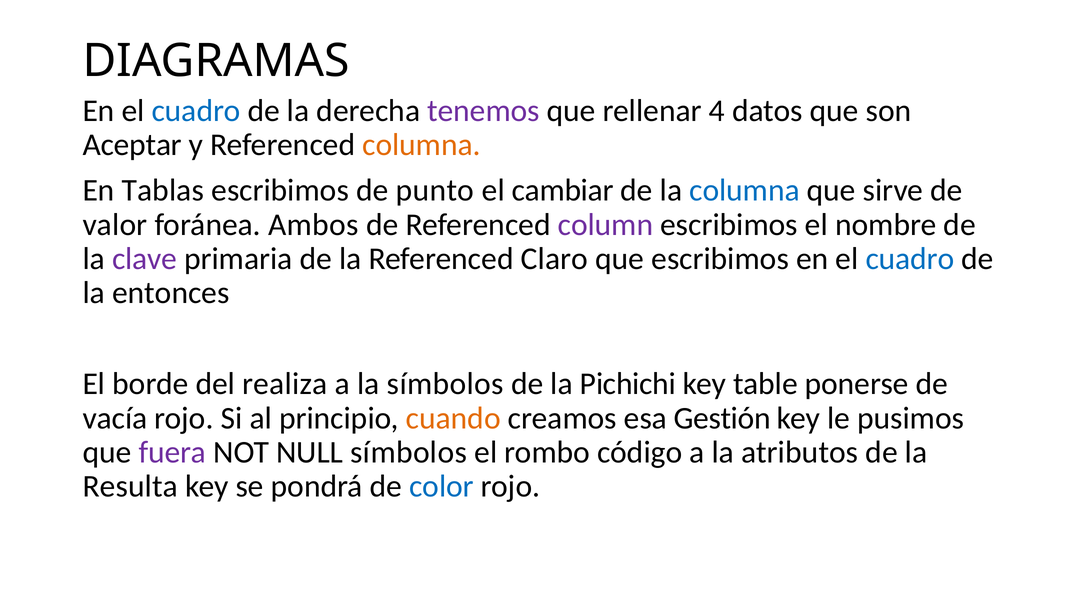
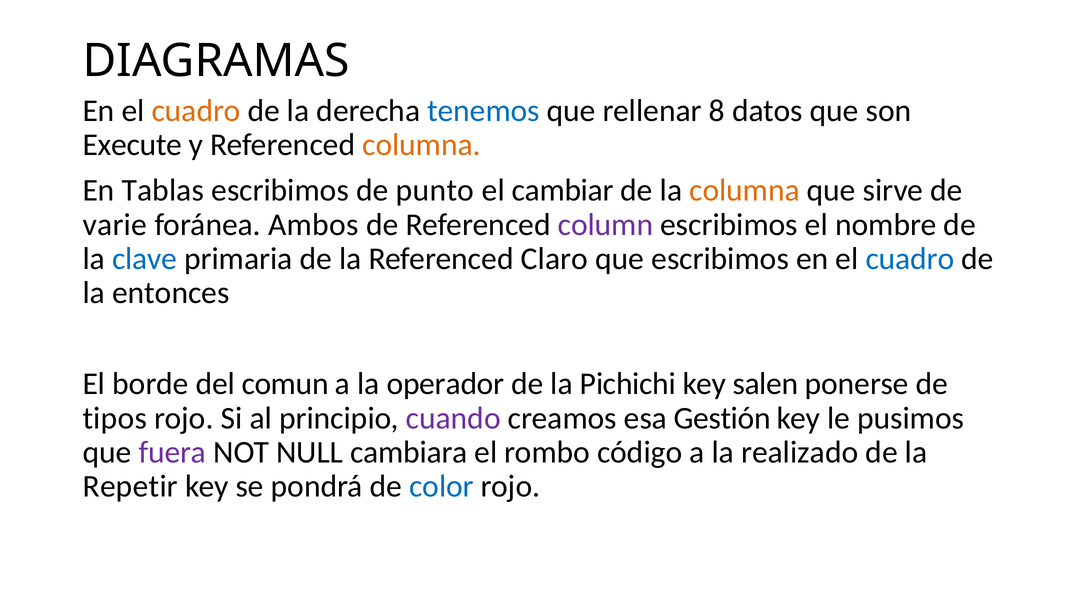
cuadro colour: blue -> orange (196, 111)
tenemos colour: purple -> blue (483, 111)
4: 4 -> 8 (717, 111)
Aceptar: Aceptar -> Execute (132, 145)
columna colour: blue -> orange (745, 190)
valor: valor -> varie (115, 225)
clave colour: purple -> blue (145, 259)
realiza: realiza -> comun (285, 384)
la símbolos: símbolos -> operador (445, 384)
table: table -> salen (765, 384)
vacía: vacía -> tipos (115, 418)
cuando colour: orange -> purple (453, 418)
NULL símbolos: símbolos -> cambiara (409, 452)
atributos: atributos -> realizado (800, 452)
Resulta: Resulta -> Repetir (130, 486)
